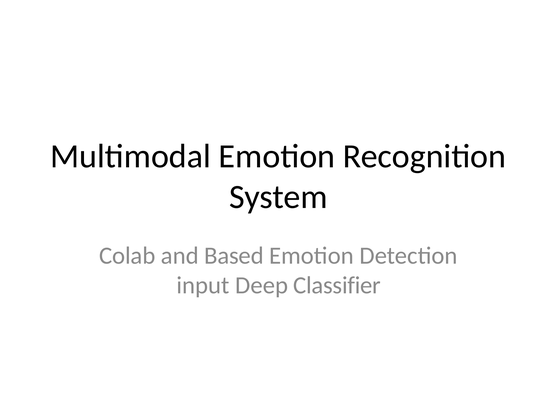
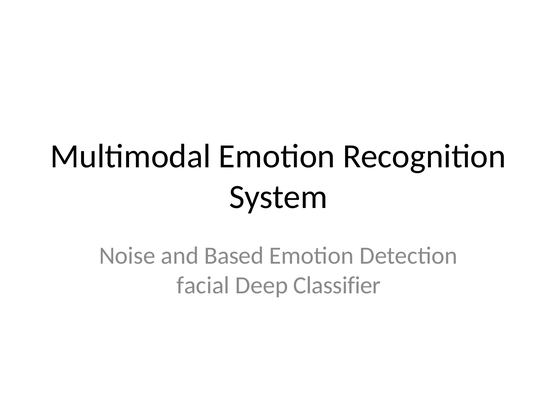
Colab: Colab -> Noise (127, 256)
input: input -> facial (203, 286)
